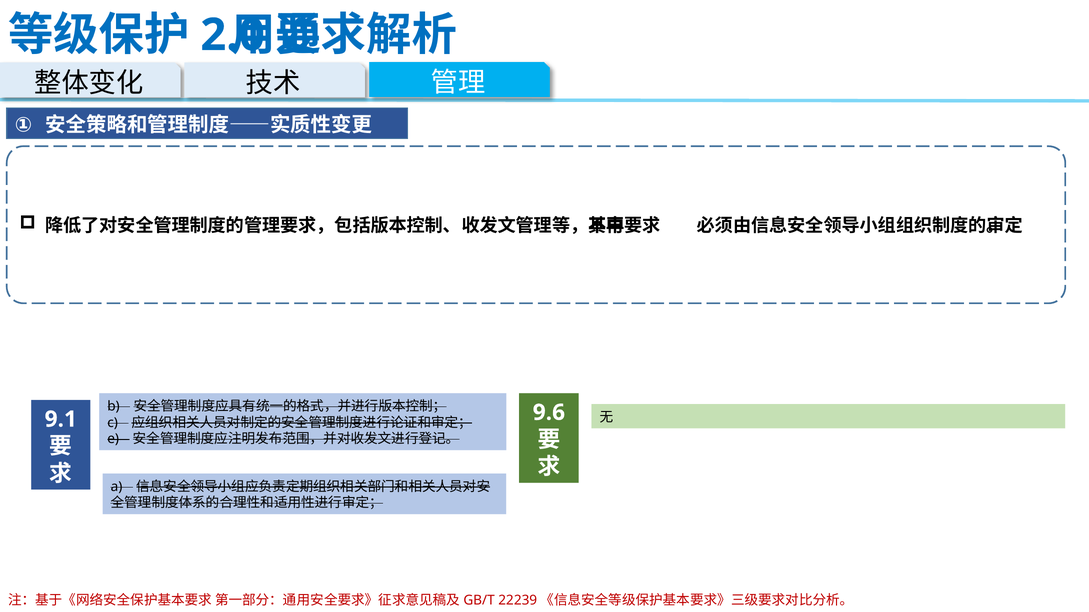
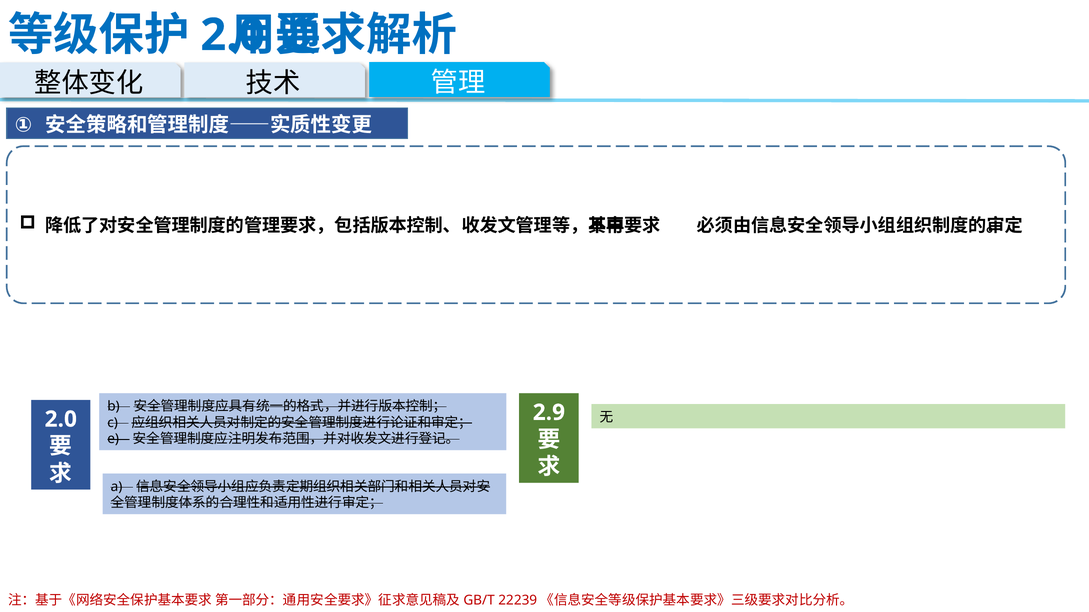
9.6: 9.6 -> 2.9 (549, 413)
9.1: 9.1 -> 2.0 (61, 420)
